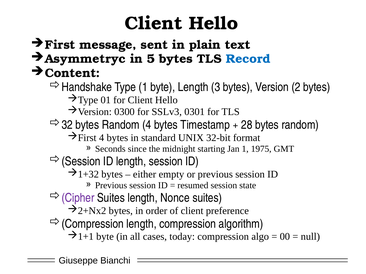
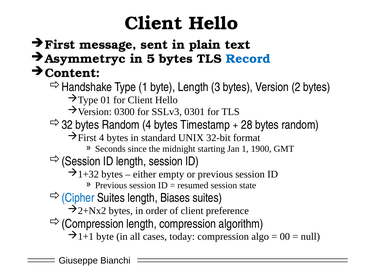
1975: 1975 -> 1900 (261, 149)
Cipher colour: purple -> blue (78, 198)
Nonce: Nonce -> Biases (175, 198)
